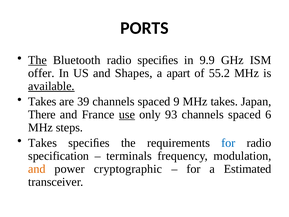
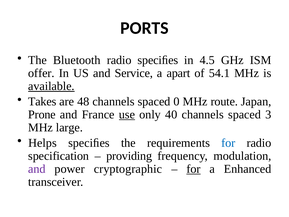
The underline: present -> none (38, 60)
9.9: 9.9 -> 4.5 (207, 60)
Shapes: Shapes -> Service (134, 73)
55.2: 55.2 -> 54.1 (219, 73)
39: 39 -> 48 (83, 101)
9: 9 -> 0 (177, 101)
MHz takes: takes -> route (224, 101)
There: There -> Prone (42, 114)
93: 93 -> 40 (171, 114)
6: 6 -> 3 (268, 114)
steps: steps -> large (69, 127)
Takes: Takes -> Helps (42, 143)
terminals: terminals -> providing (129, 156)
and colour: orange -> purple (37, 169)
for underline: none -> present (194, 169)
Estimated: Estimated -> Enhanced (248, 169)
